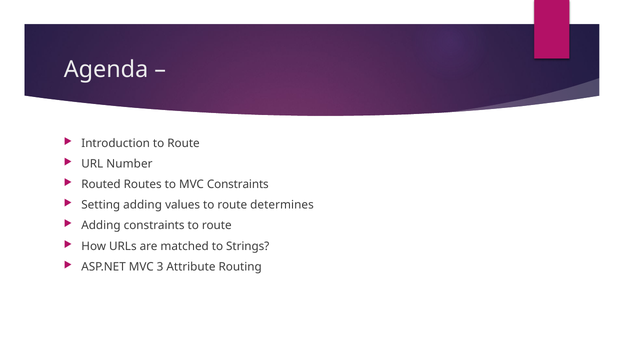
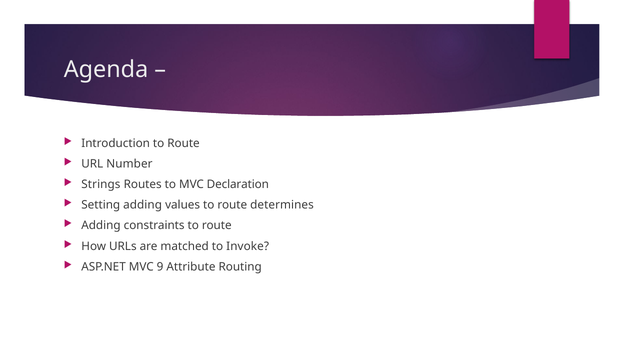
Routed: Routed -> Strings (101, 185)
MVC Constraints: Constraints -> Declaration (238, 185)
Strings: Strings -> Invoke (248, 246)
3: 3 -> 9 (160, 267)
